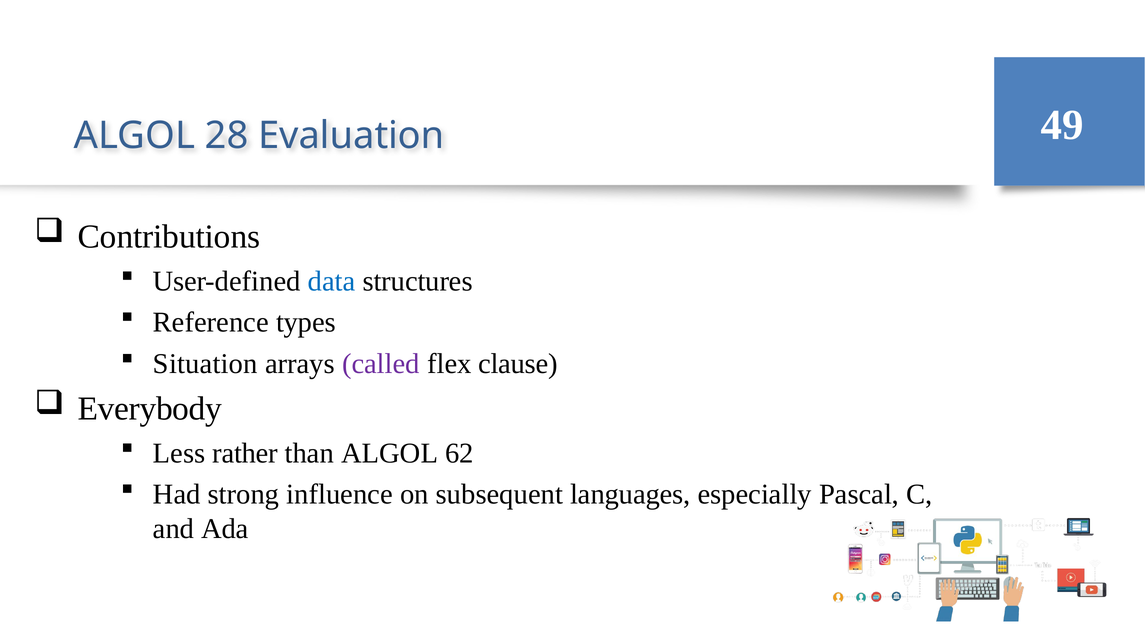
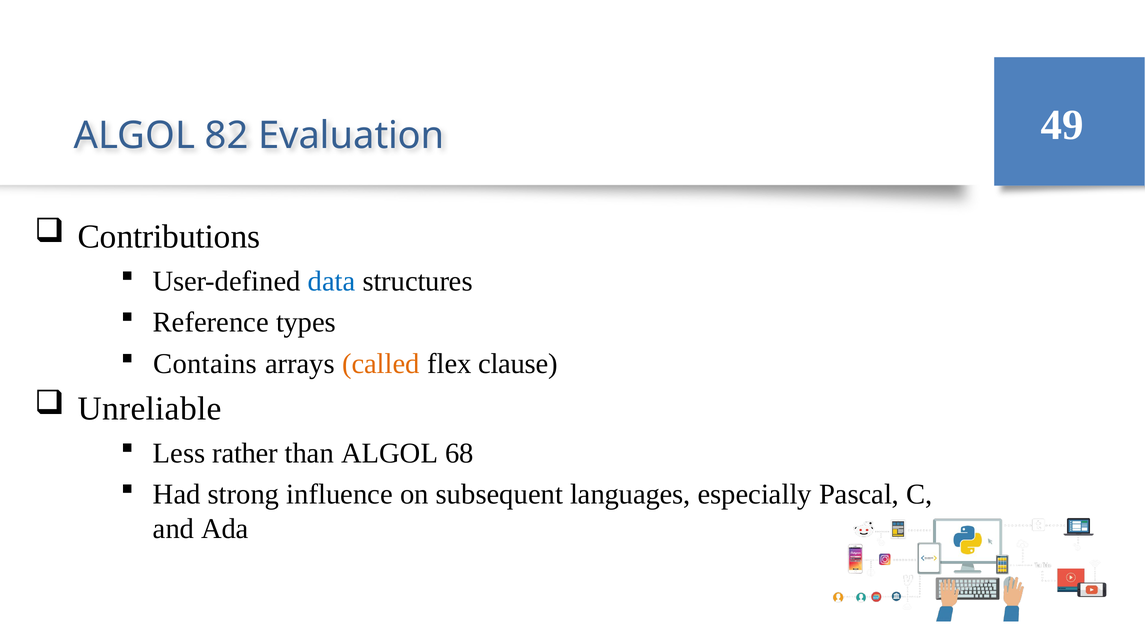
28: 28 -> 82 (227, 136)
Situation: Situation -> Contains (205, 364)
called colour: purple -> orange (381, 364)
Everybody: Everybody -> Unreliable (150, 409)
62: 62 -> 68 (459, 453)
